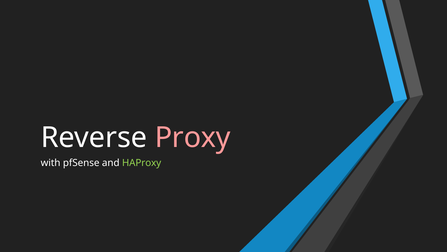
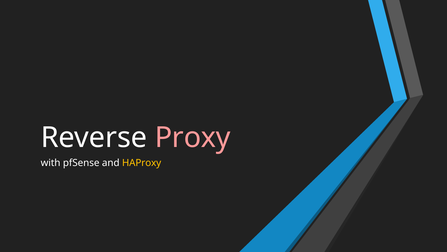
HAProxy colour: light green -> yellow (142, 163)
